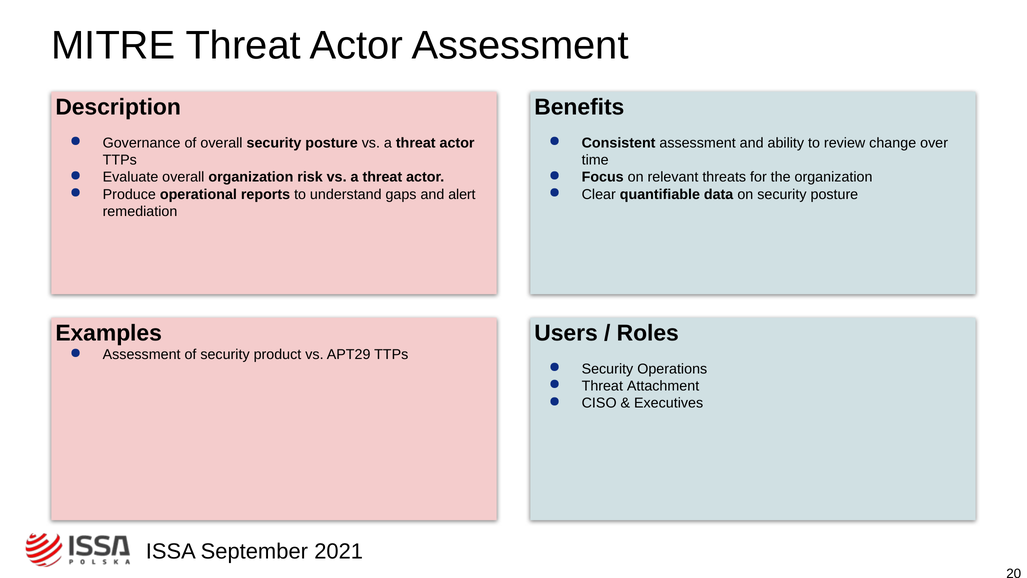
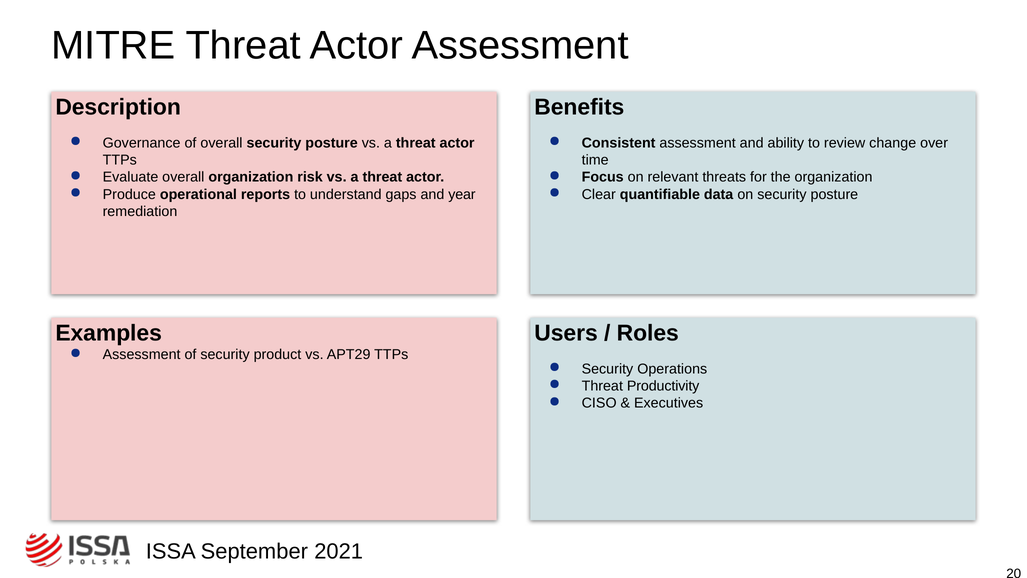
alert: alert -> year (462, 194)
Attachment: Attachment -> Productivity (663, 386)
